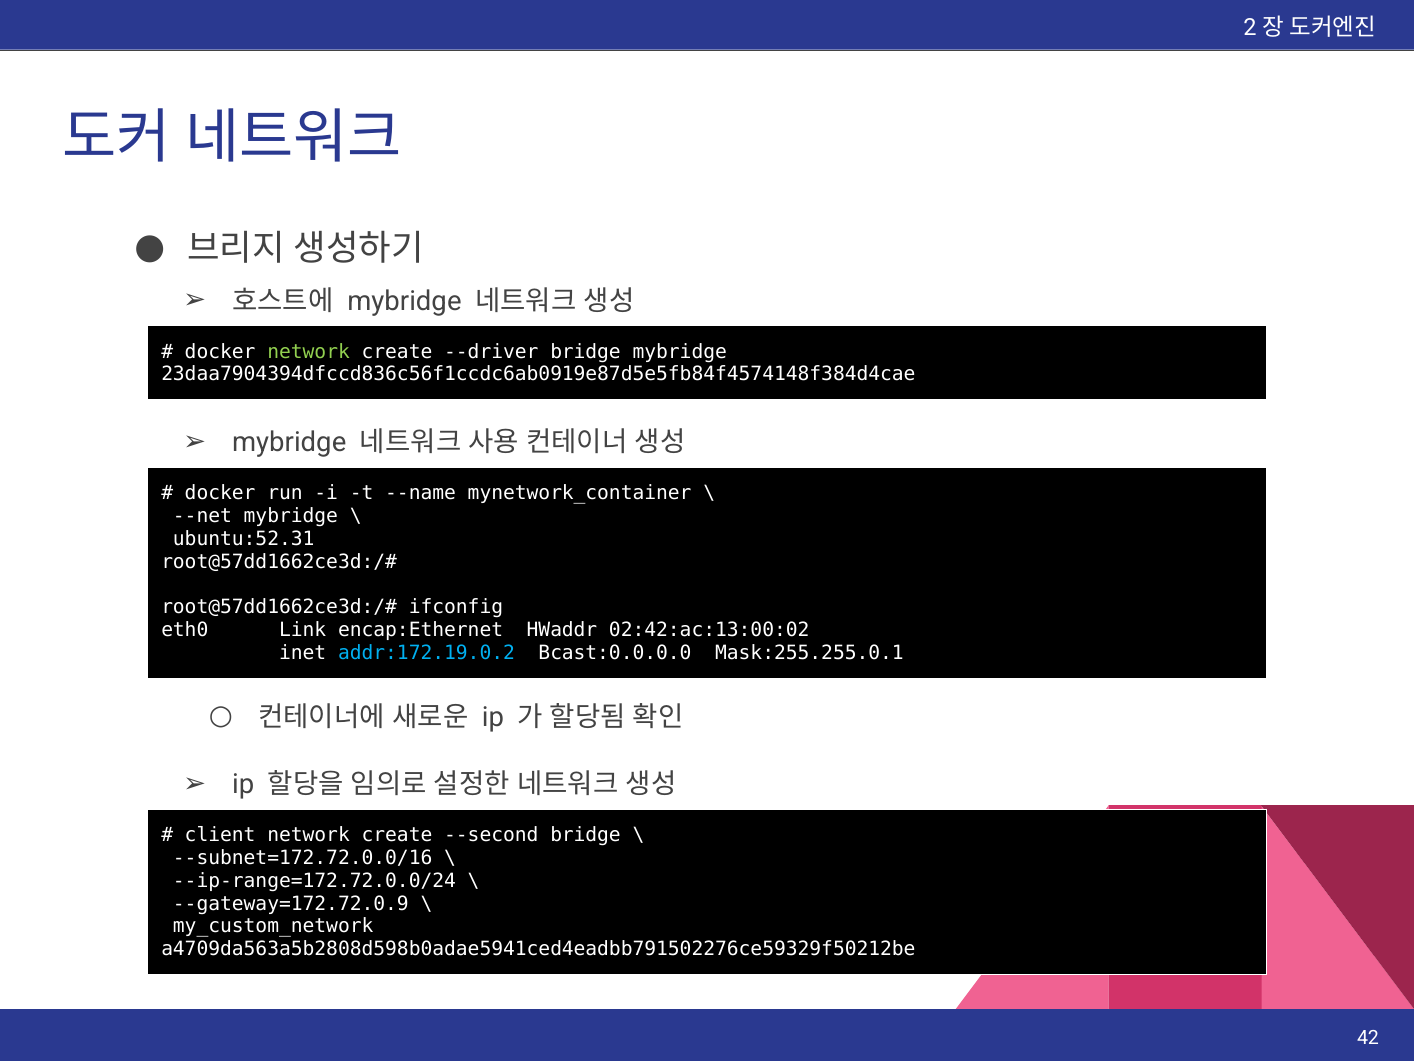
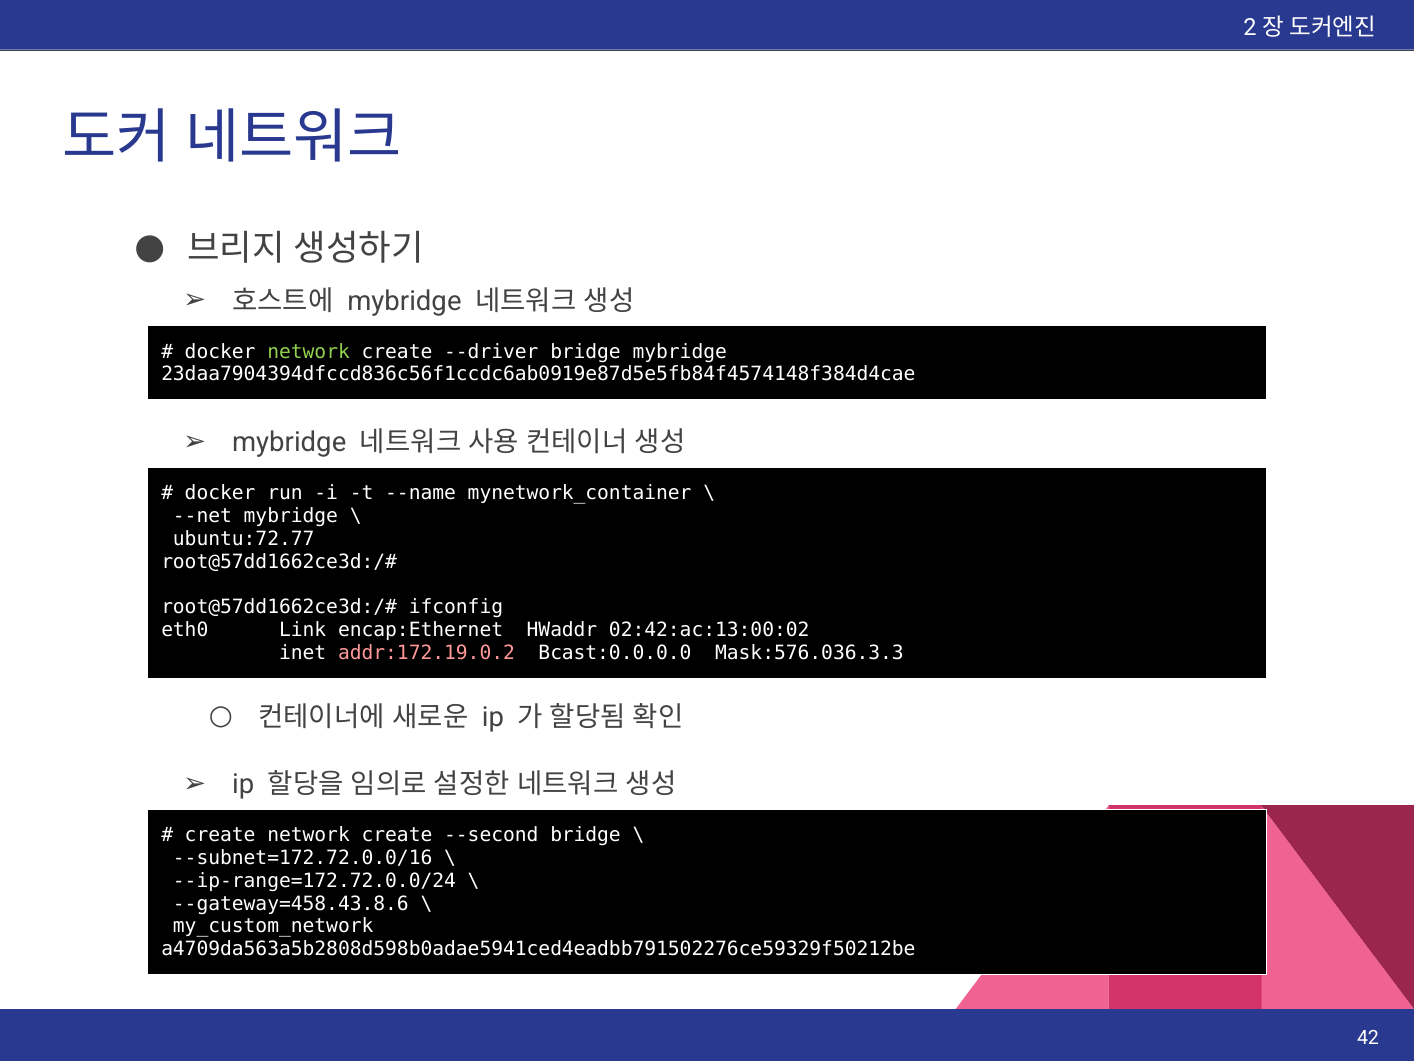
ubuntu:52.31: ubuntu:52.31 -> ubuntu:72.77 (244, 539)
addr:172.19.0.2 colour: light blue -> pink (426, 653)
Mask:255.255.0.1: Mask:255.255.0.1 -> Mask:576.036.3.3 (809, 653)
client: client -> create (220, 835)
--gateway=172.72.0.9: --gateway=172.72.0.9 -> --gateway=458.43.8.6 (291, 903)
